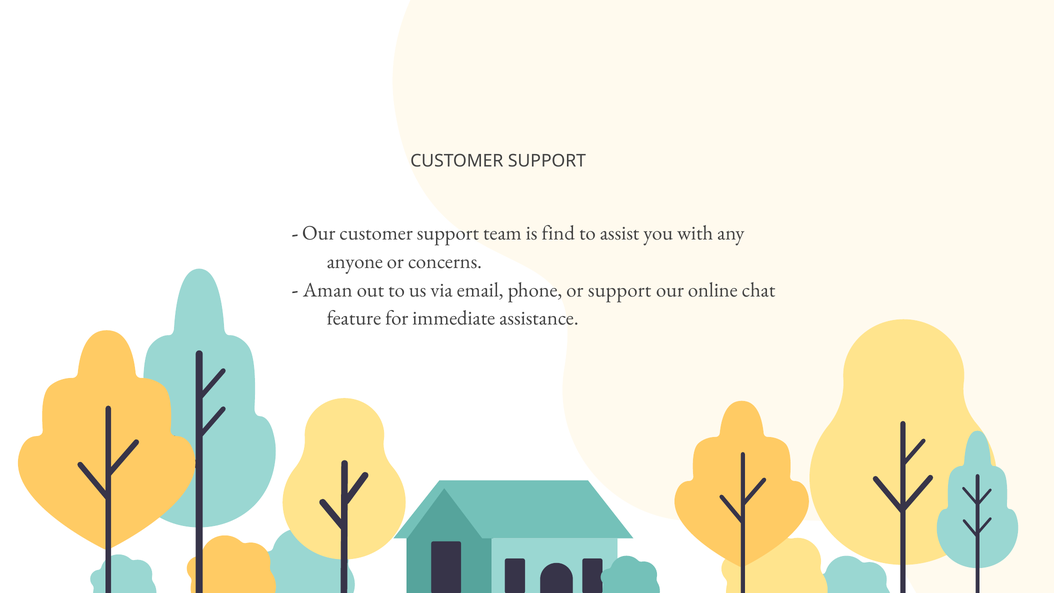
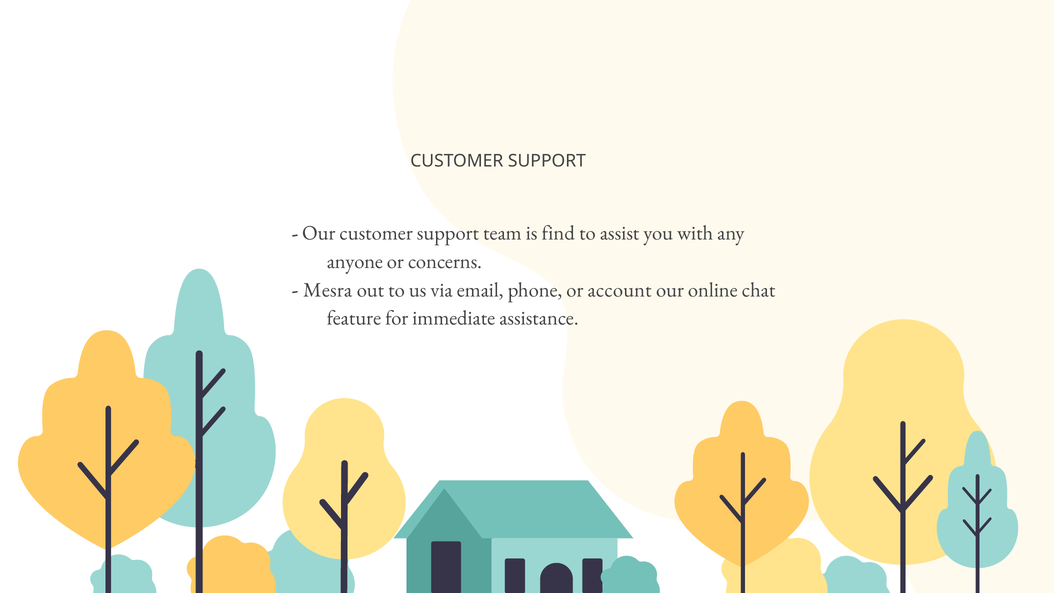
Aman: Aman -> Mesra (328, 290)
or support: support -> account (620, 290)
